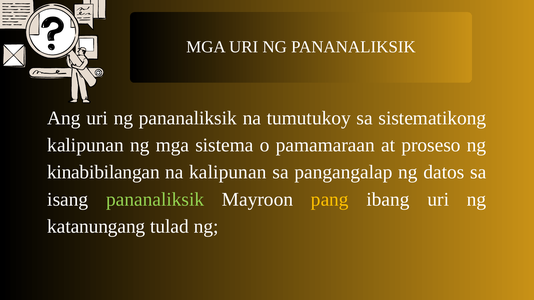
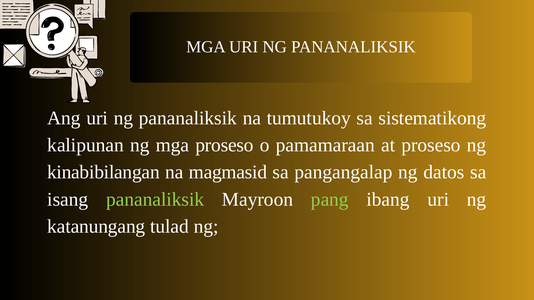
mga sistema: sistema -> proseso (225, 145)
na kalipunan: kalipunan -> magmasid (228, 172)
pang colour: yellow -> light green (330, 200)
